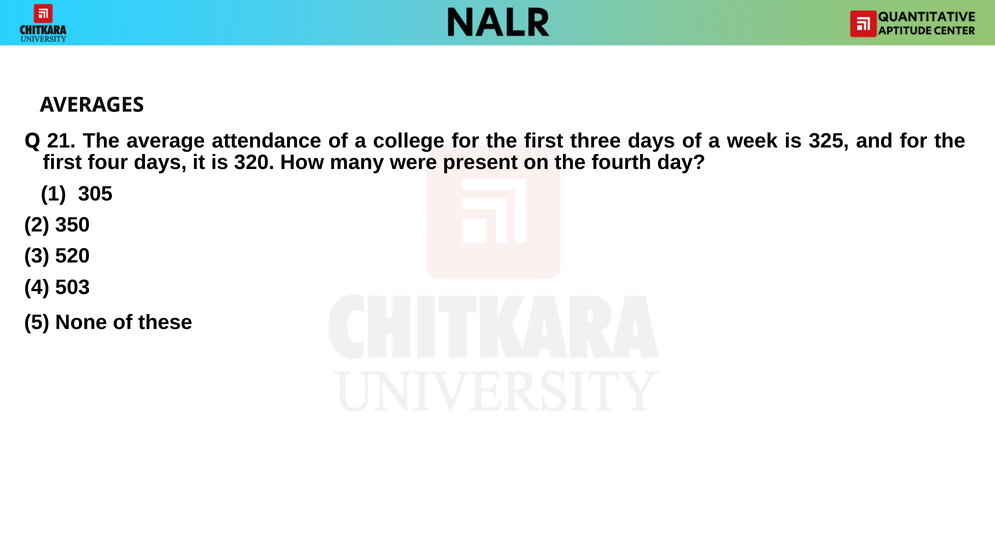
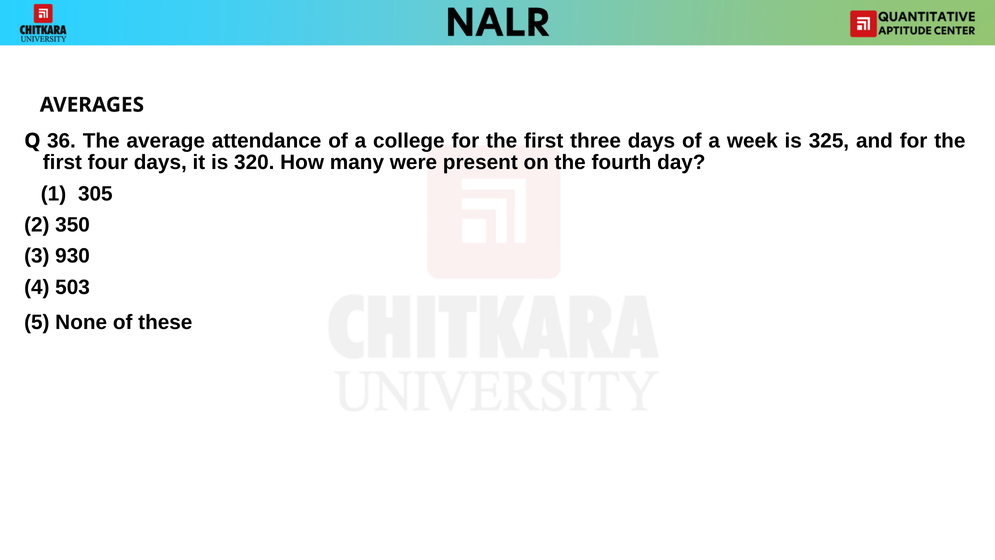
21: 21 -> 36 (61, 141)
520: 520 -> 930 (73, 256)
